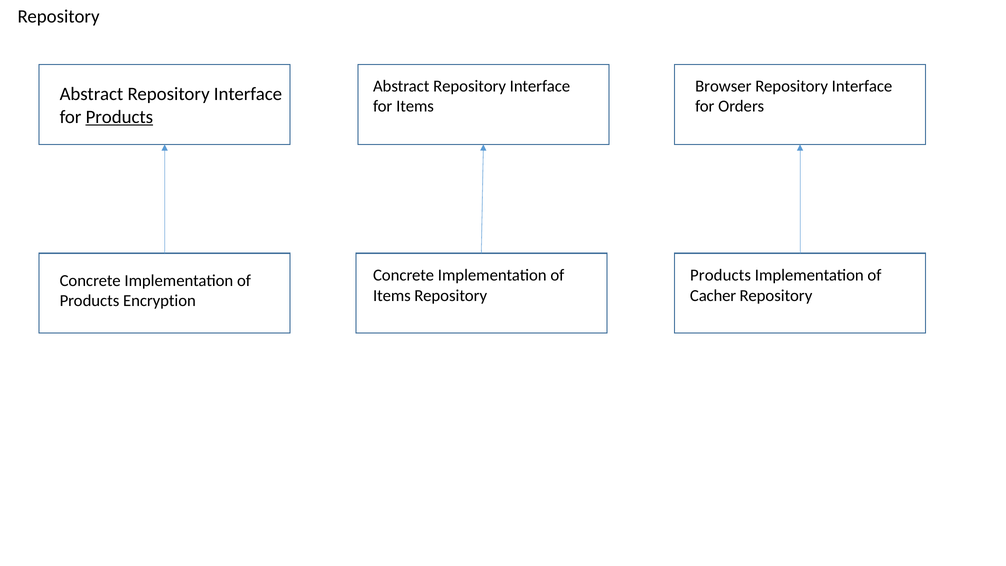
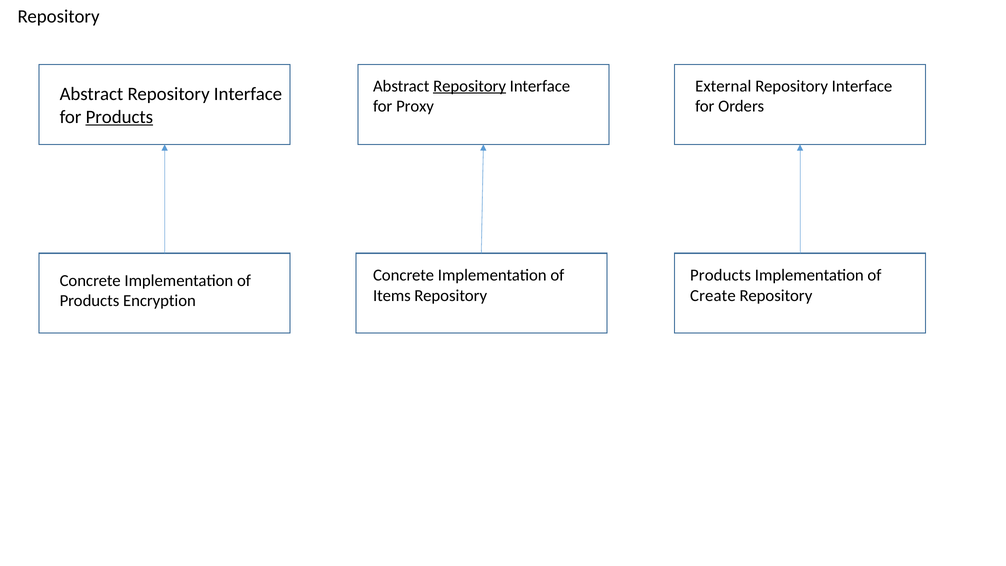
Repository underline: none -> present (470, 86)
Browser: Browser -> External (723, 86)
for Items: Items -> Proxy (415, 106)
Cacher: Cacher -> Create (713, 295)
